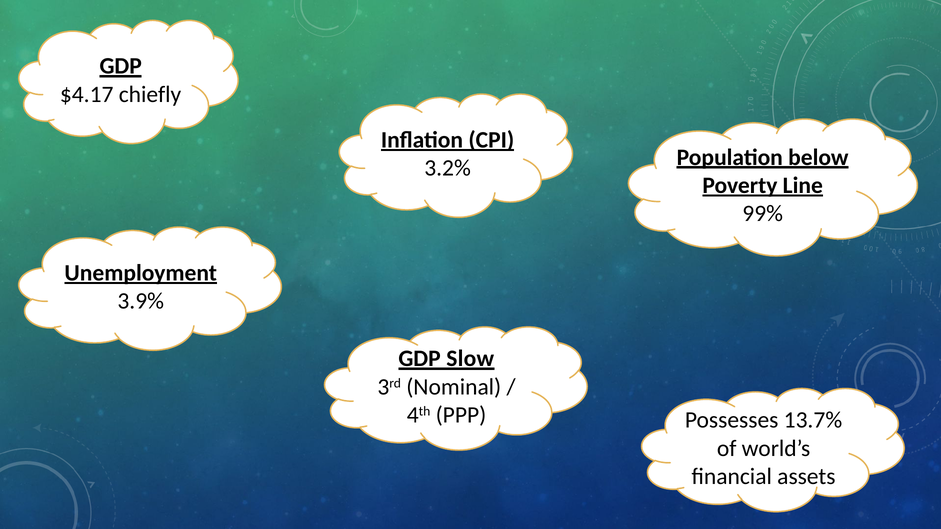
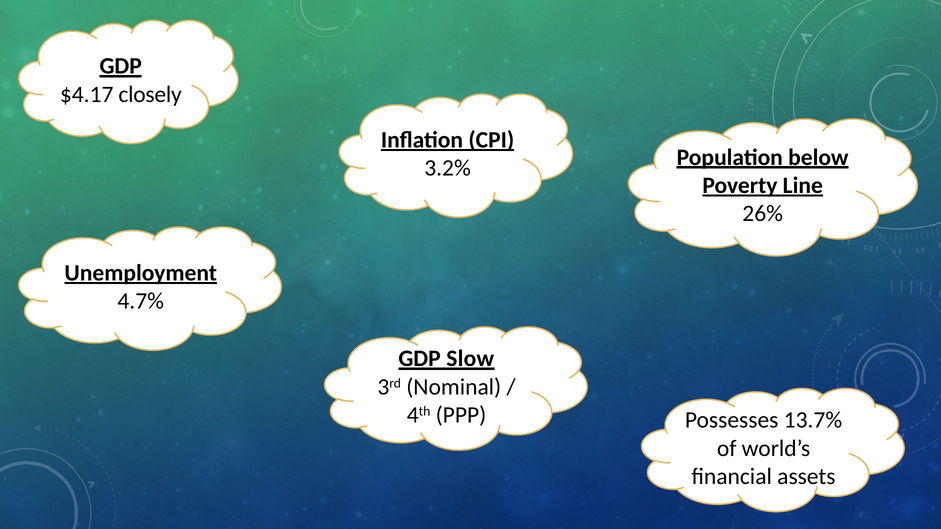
chiefly: chiefly -> closely (150, 94)
99%: 99% -> 26% (763, 214)
3.9%: 3.9% -> 4.7% (141, 301)
